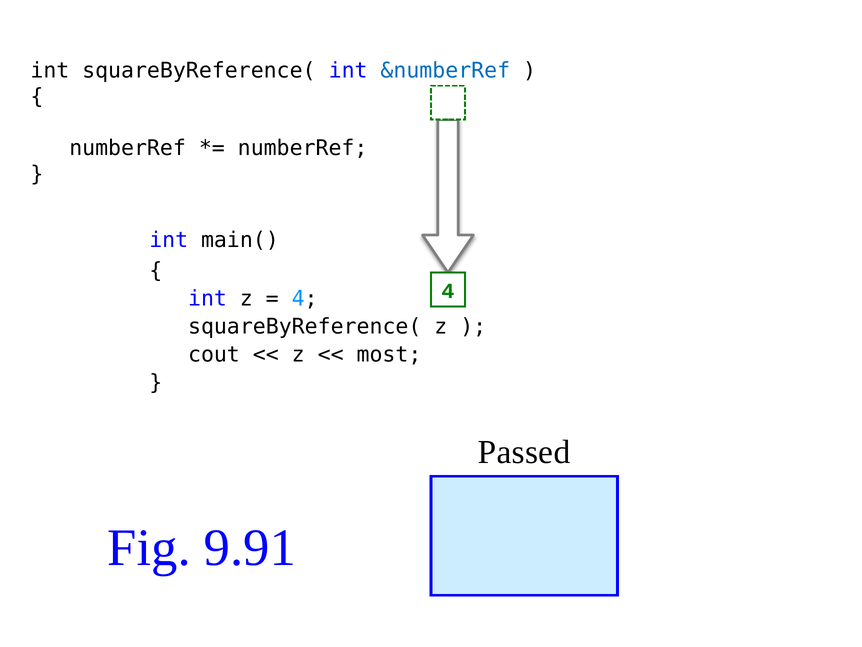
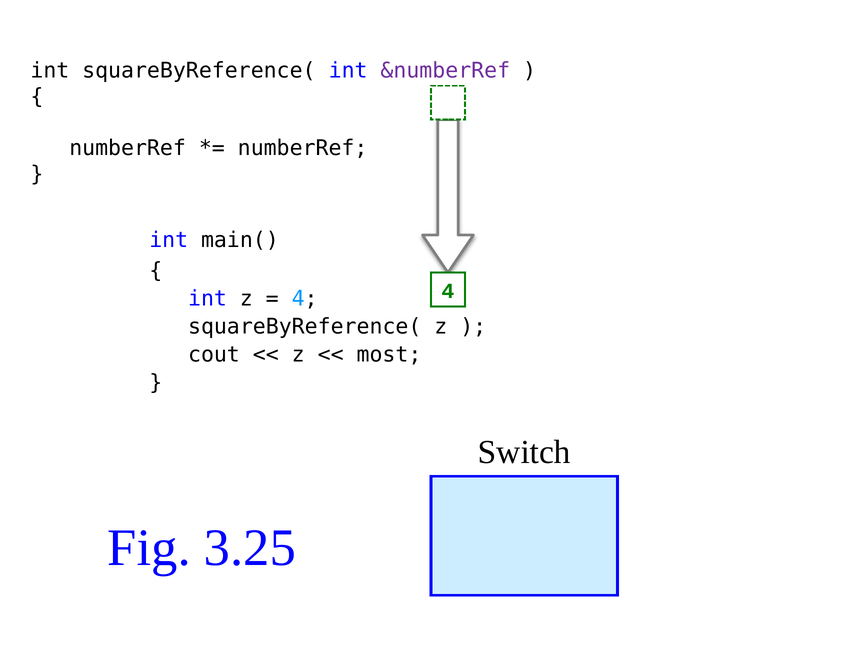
&numberRef colour: blue -> purple (445, 70)
Passed: Passed -> Switch (524, 452)
9.91: 9.91 -> 3.25 (250, 548)
